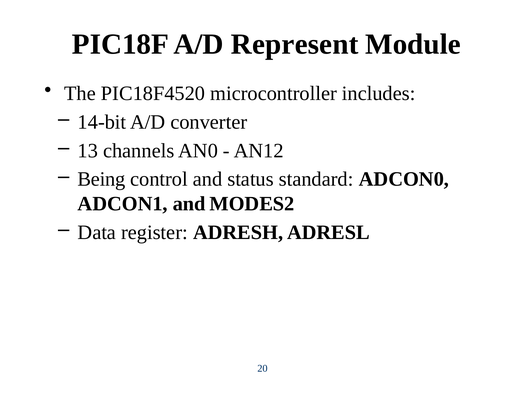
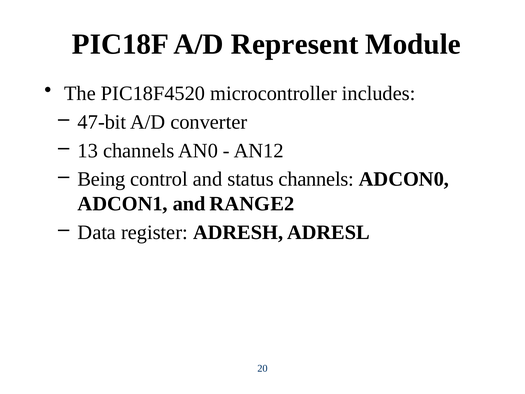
14-bit: 14-bit -> 47-bit (102, 122)
status standard: standard -> channels (316, 179)
MODES2: MODES2 -> RANGE2 (252, 204)
